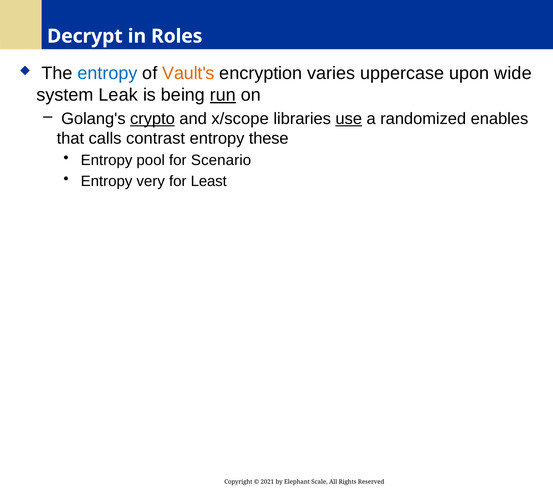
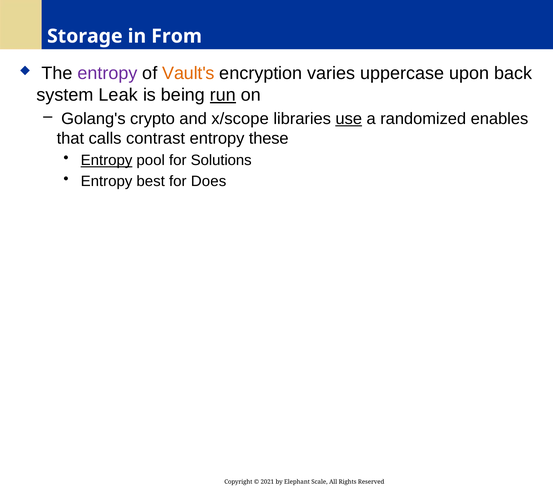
Decrypt: Decrypt -> Storage (85, 36)
Roles: Roles -> From (177, 36)
entropy colour: blue -> purple (107, 73)
wide: wide -> back (513, 73)
crypto underline: present -> none (152, 119)
Entropy underline: none -> present (107, 160)
Scenario: Scenario -> Solutions (221, 160)
very: very -> best (151, 181)
Least: Least -> Does (209, 181)
